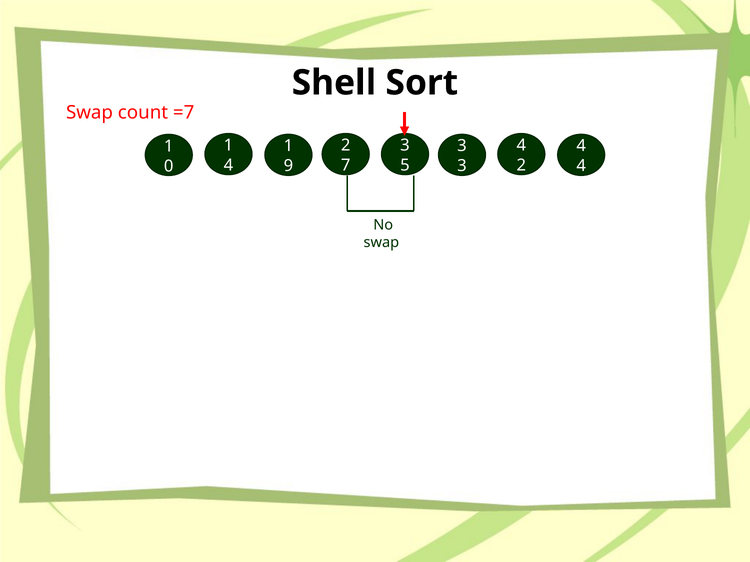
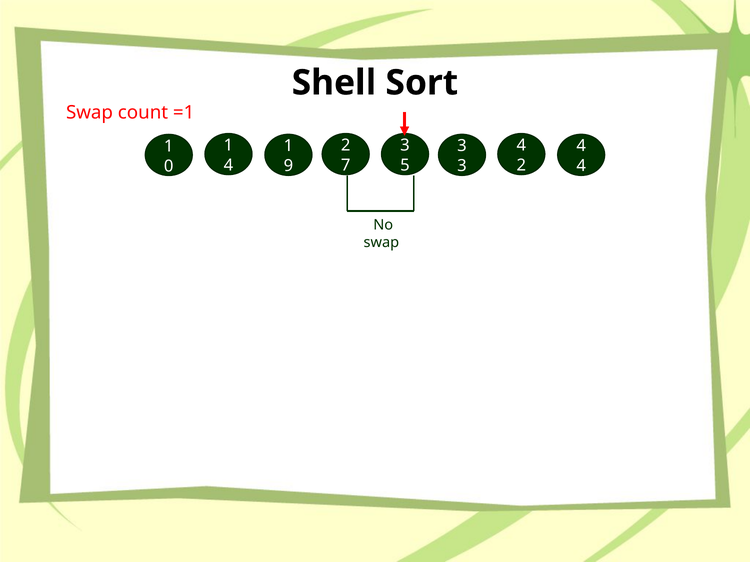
=7: =7 -> =1 (184, 113)
